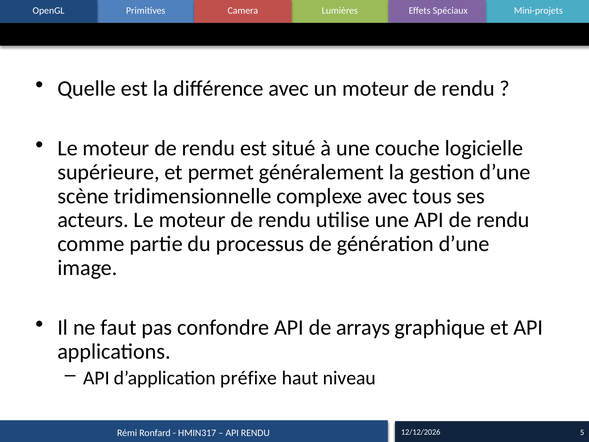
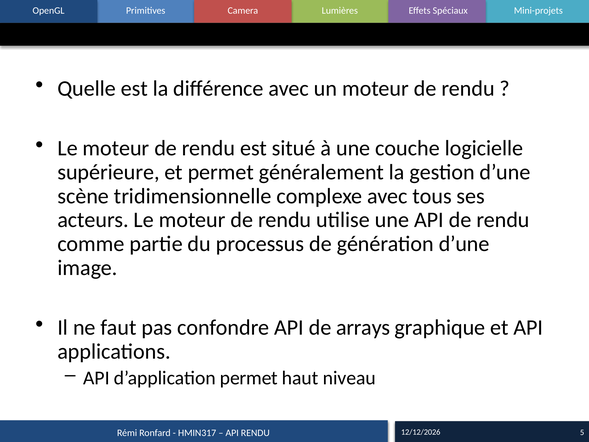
d’application préfixe: préfixe -> permet (249, 378)
